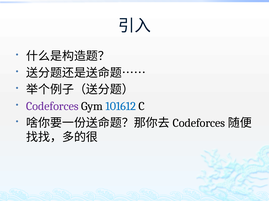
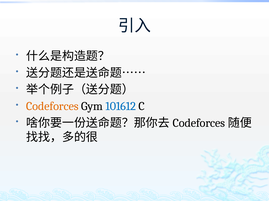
Codeforces colour: purple -> orange (52, 107)
